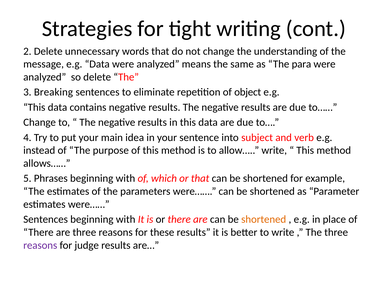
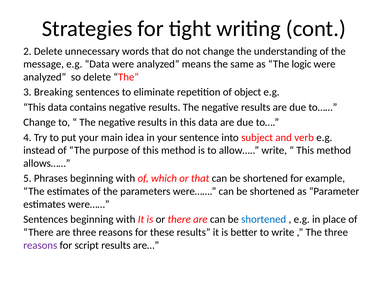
para: para -> logic (301, 64)
shortened colour: orange -> blue (264, 219)
judge: judge -> script (87, 245)
